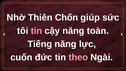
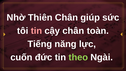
Thiên Chốn: Chốn -> Chân (66, 18)
cậy năng: năng -> chân (73, 31)
theo colour: pink -> light green (78, 57)
